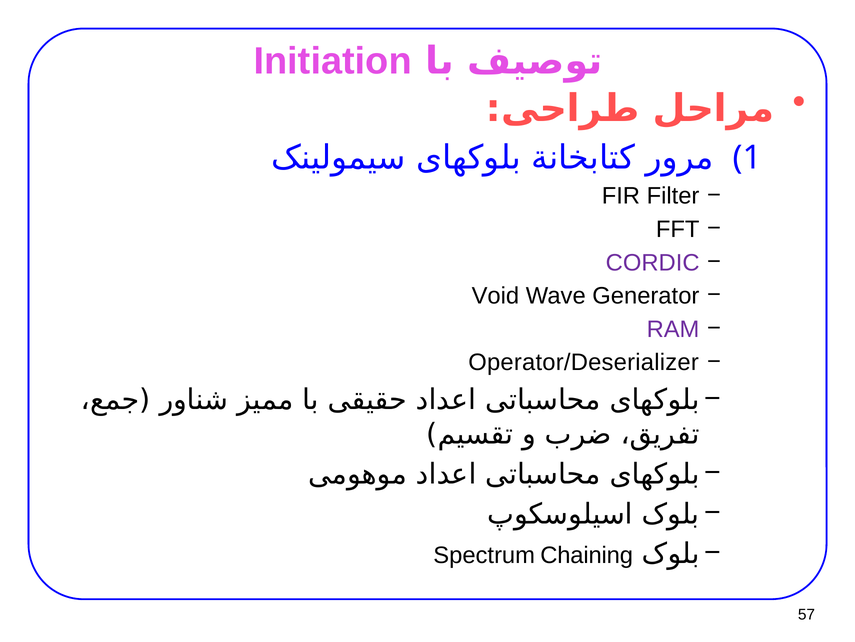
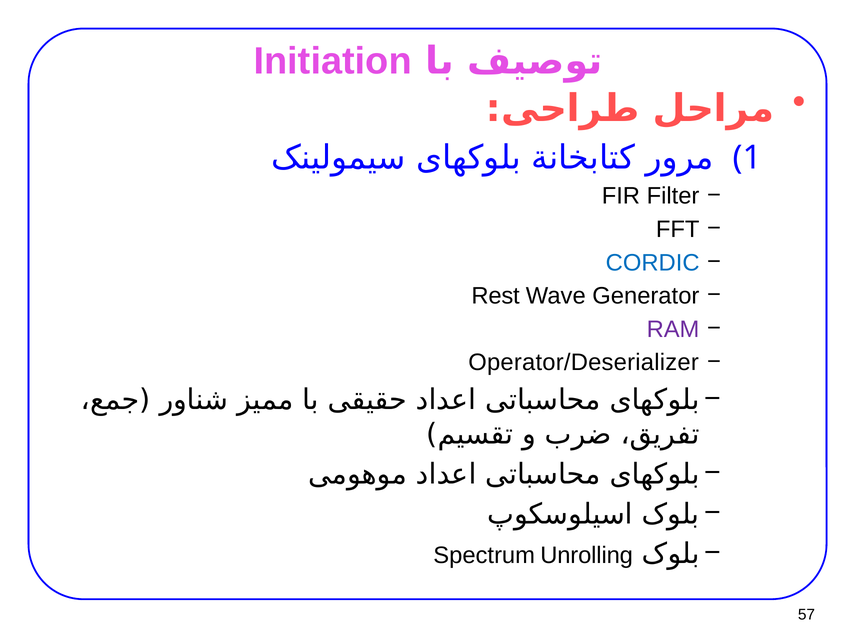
CORDIC colour: purple -> blue (653, 262)
Void: Void -> Rest (496, 296)
Chaining: Chaining -> Unrolling (587, 555)
